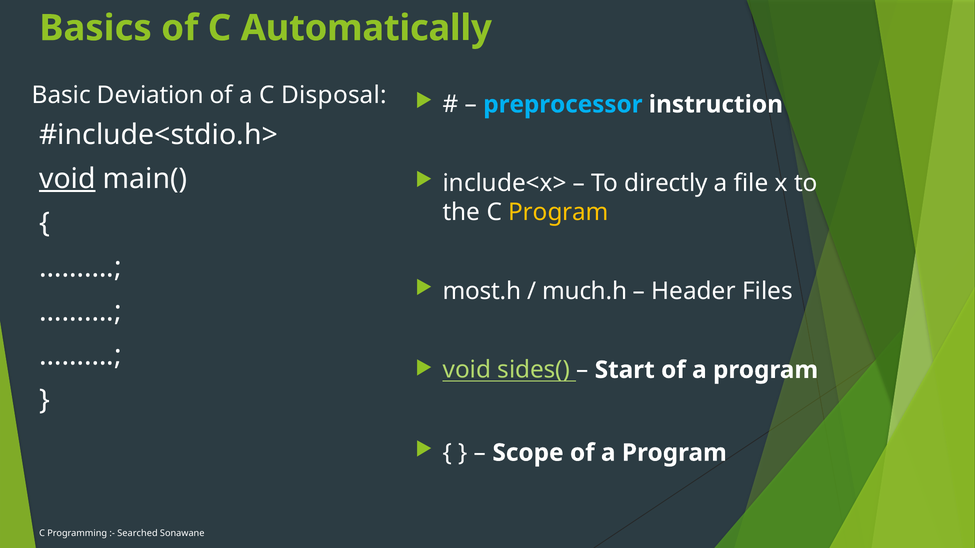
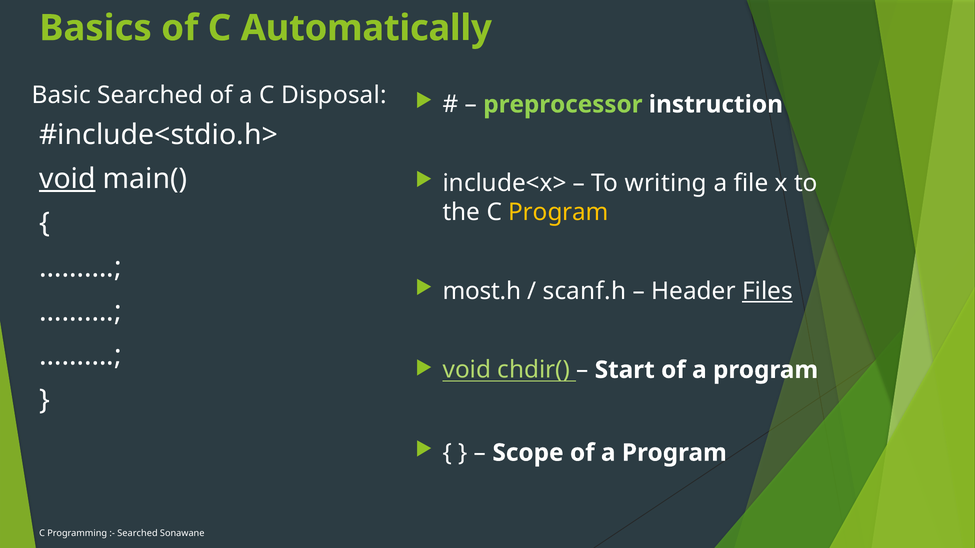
Basic Deviation: Deviation -> Searched (150, 96)
preprocessor colour: light blue -> light green (563, 104)
directly: directly -> writing (666, 183)
much.h: much.h -> scanf.h (584, 291)
Files underline: none -> present (767, 291)
sides(: sides( -> chdir( (534, 370)
